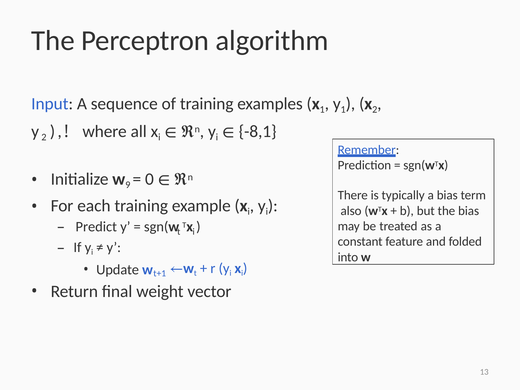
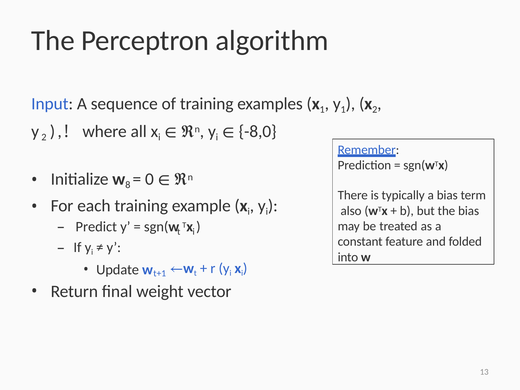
-8,1: -8,1 -> -8,0 (258, 131)
9: 9 -> 8 (128, 185)
